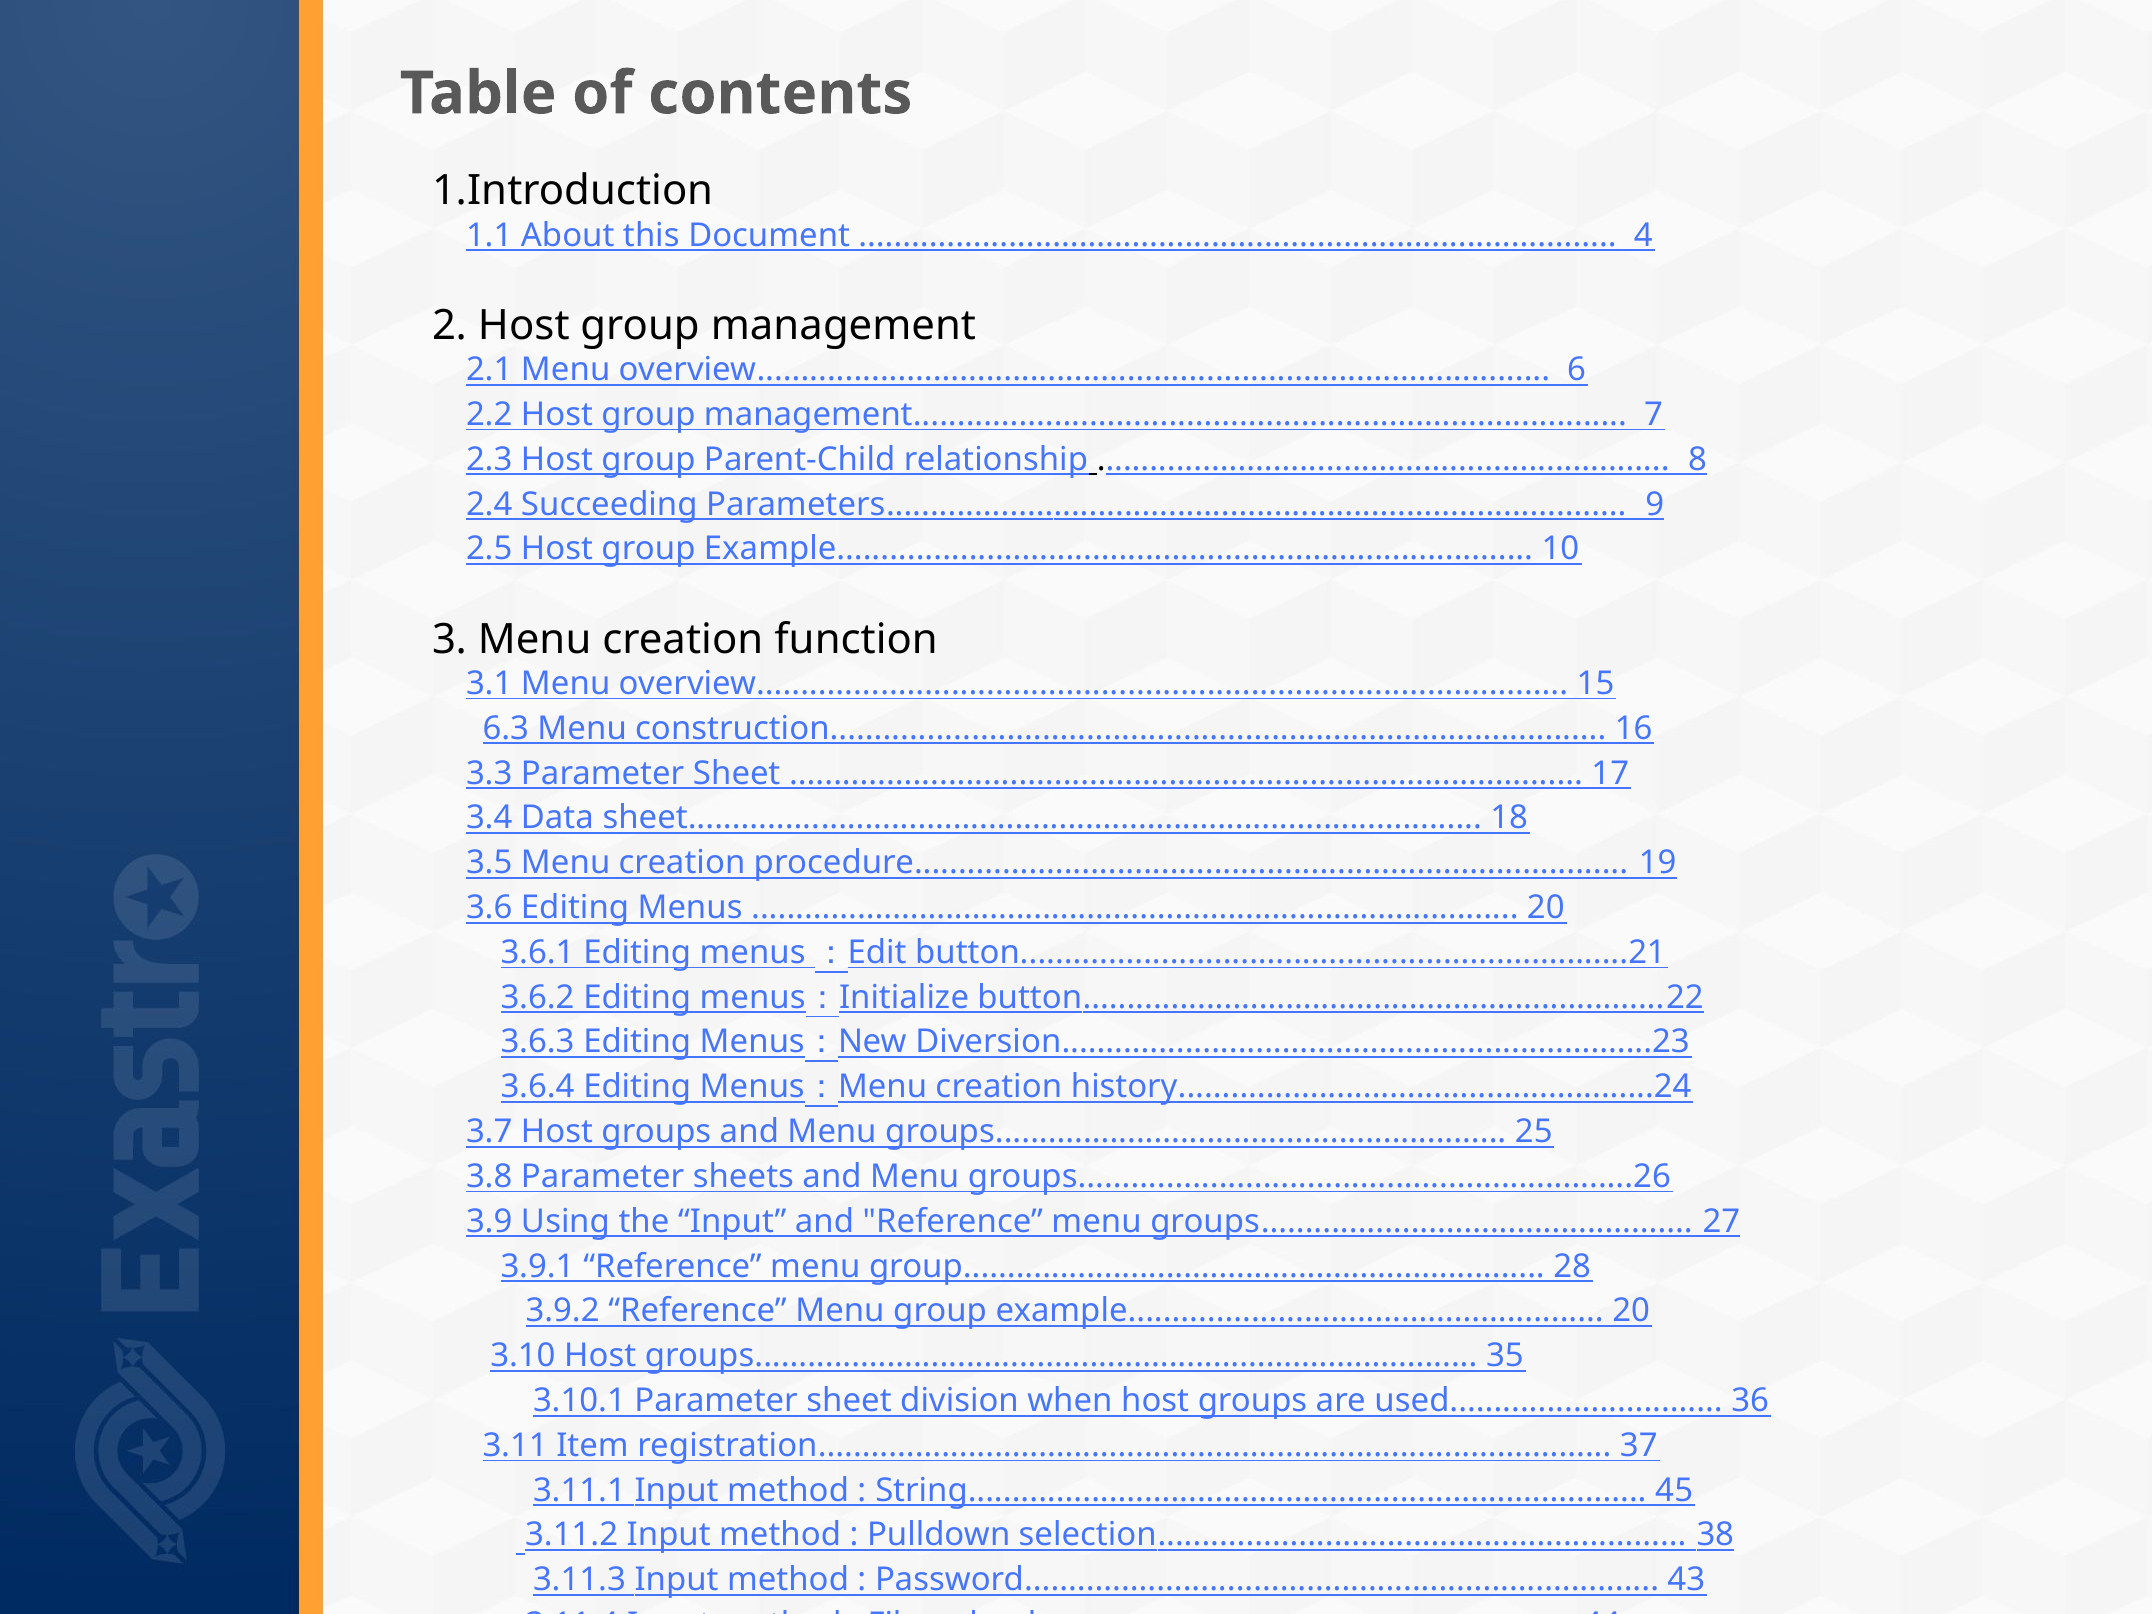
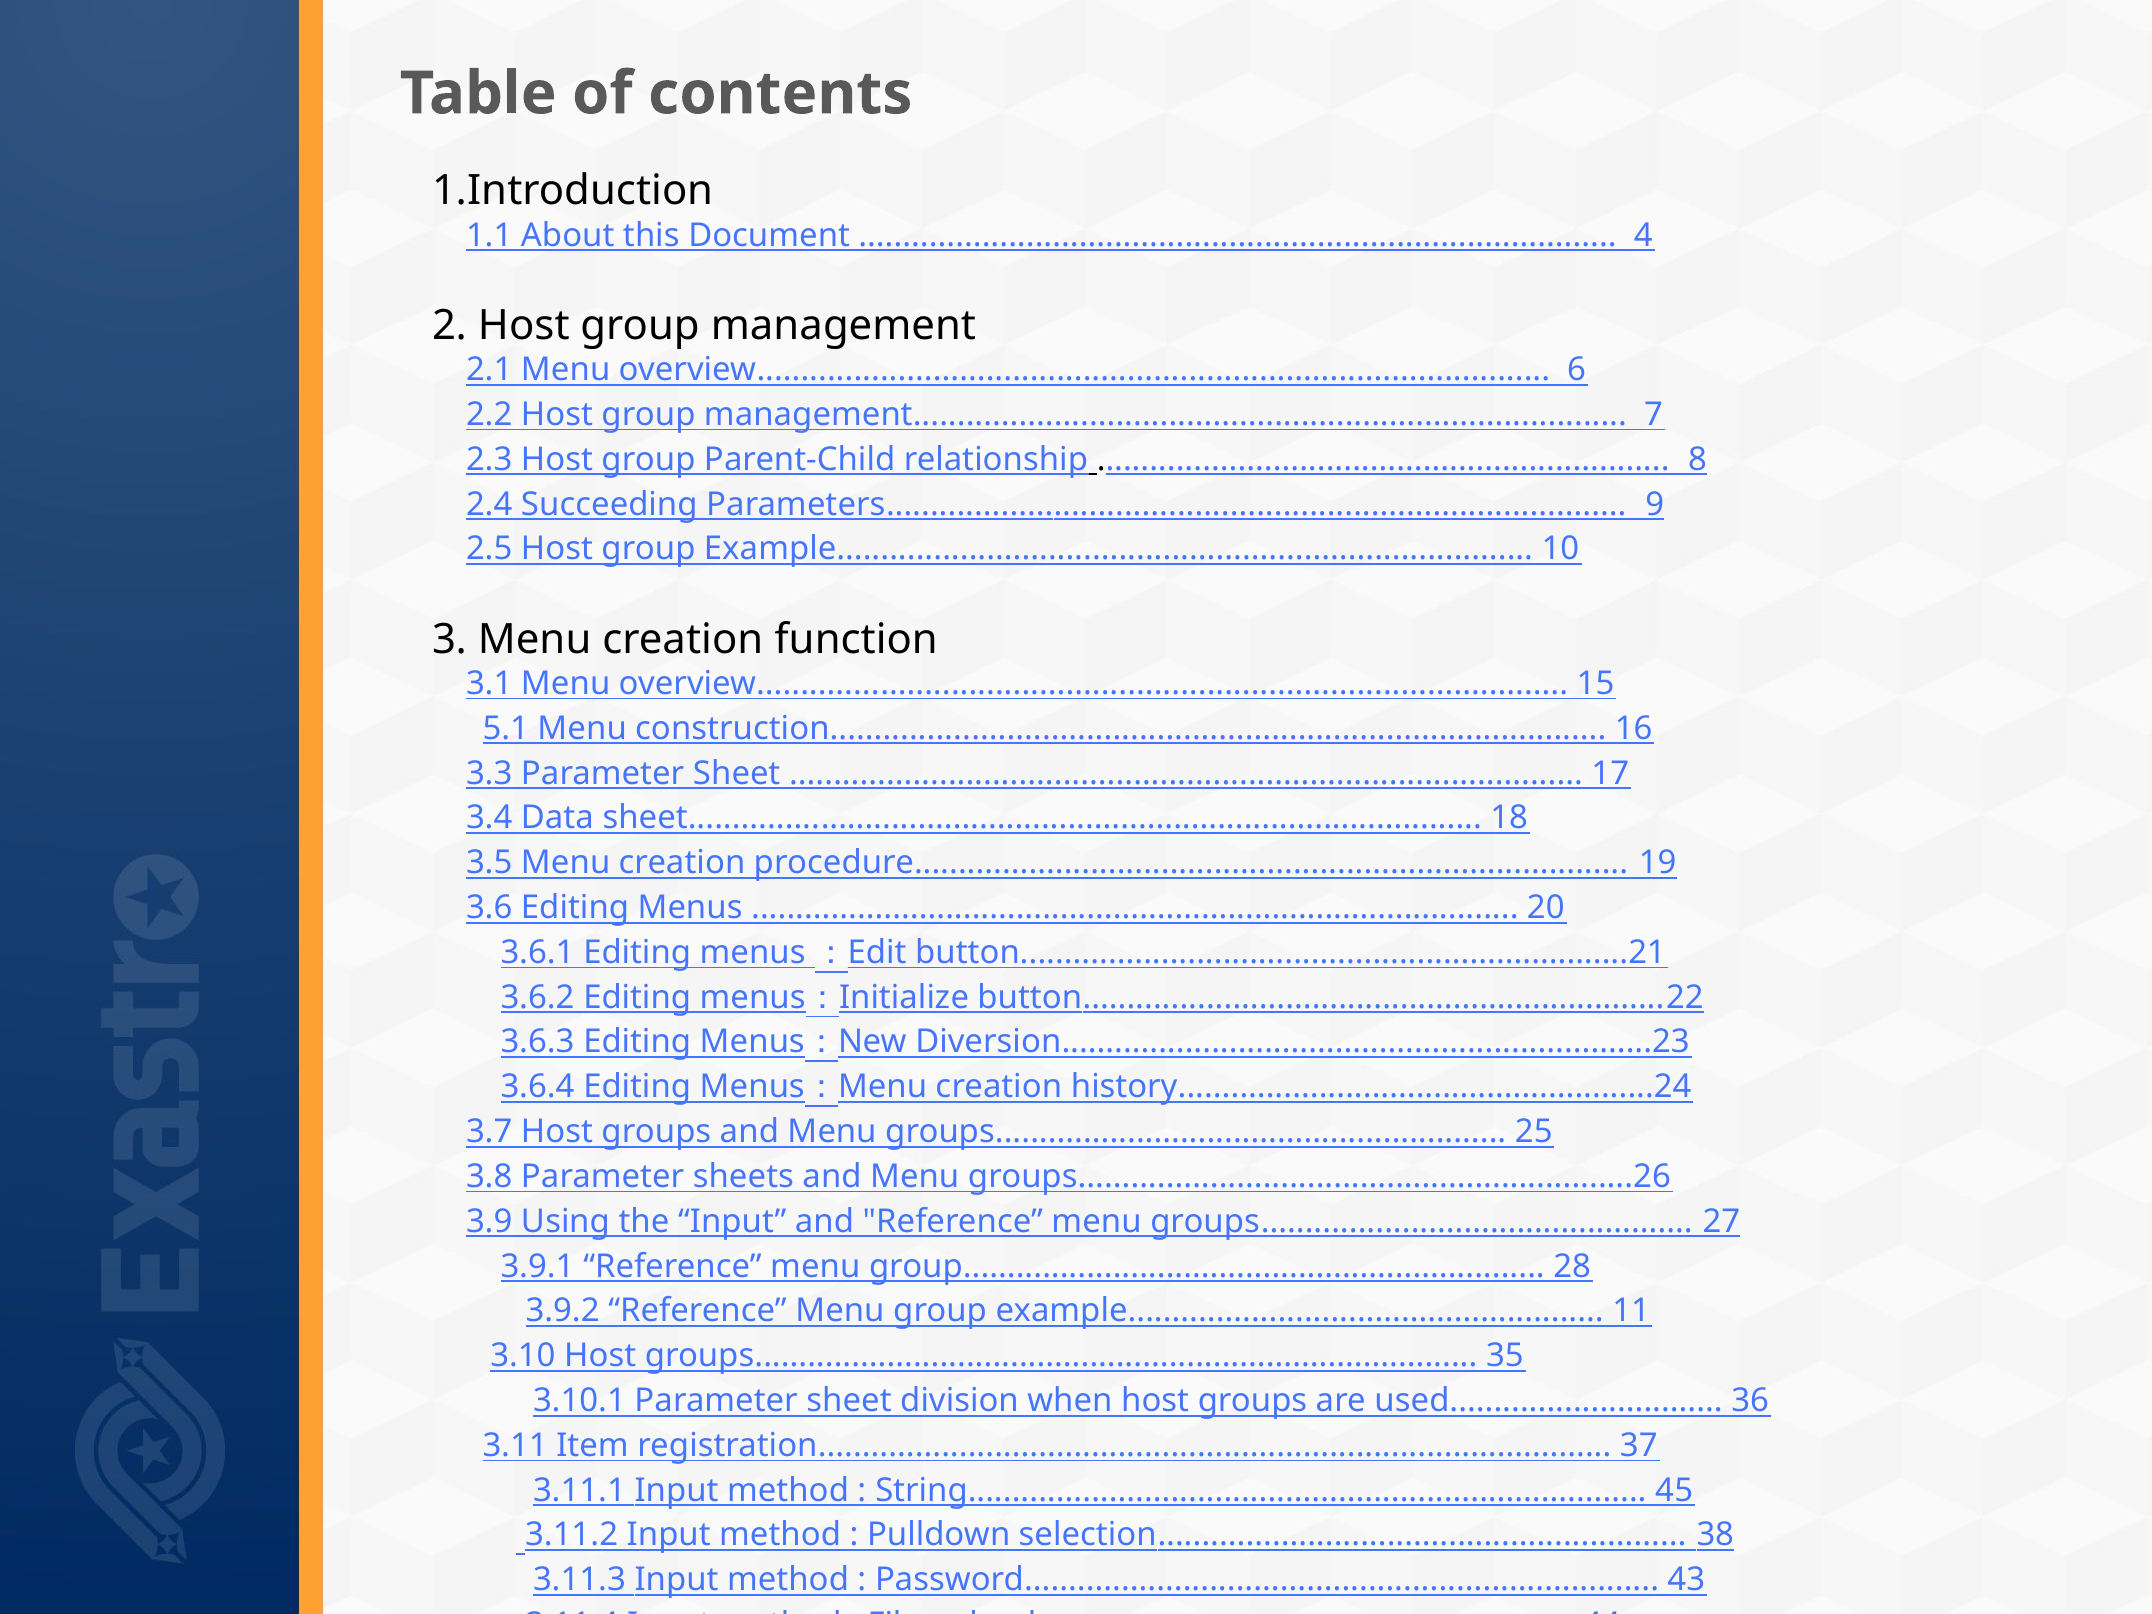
6.3: 6.3 -> 5.1 (506, 728)
example 20: 20 -> 11 (1631, 1311)
